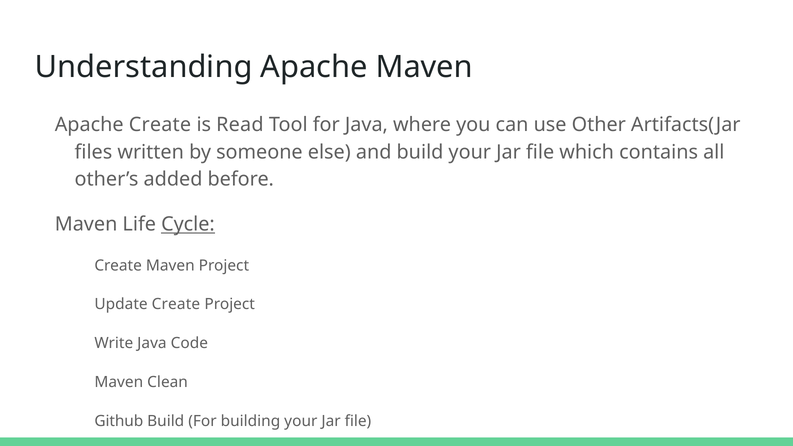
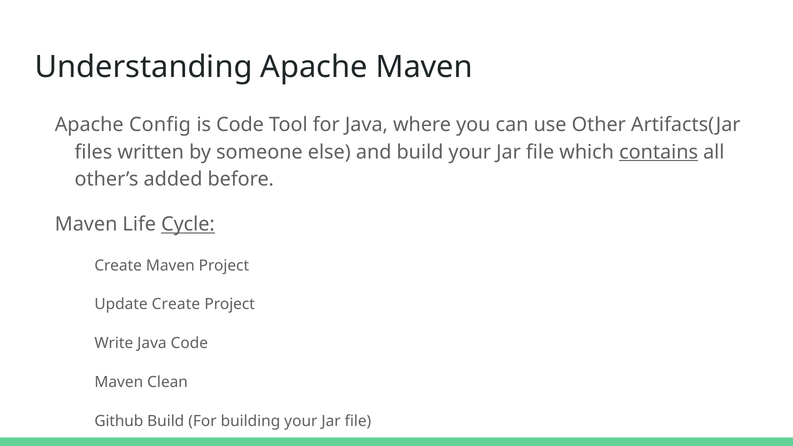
Apache Create: Create -> Config (160, 125)
is Read: Read -> Code (240, 125)
contains underline: none -> present (659, 152)
